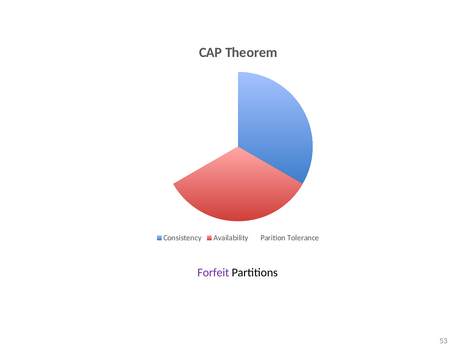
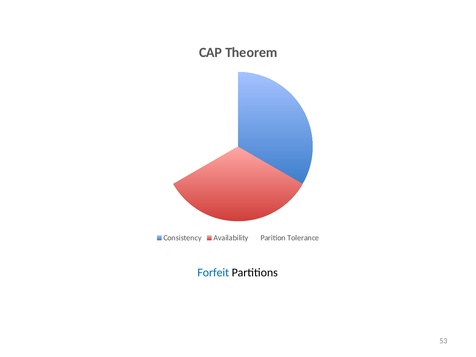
Forfeit colour: purple -> blue (213, 272)
